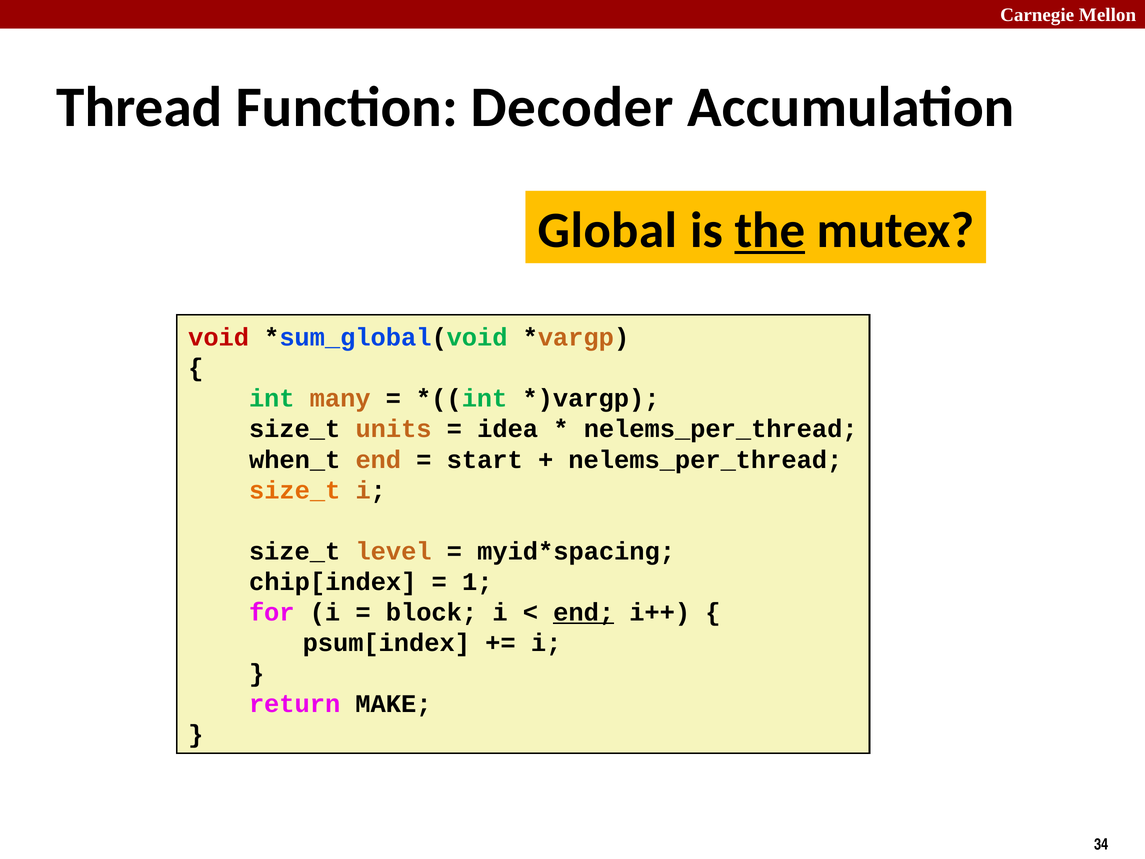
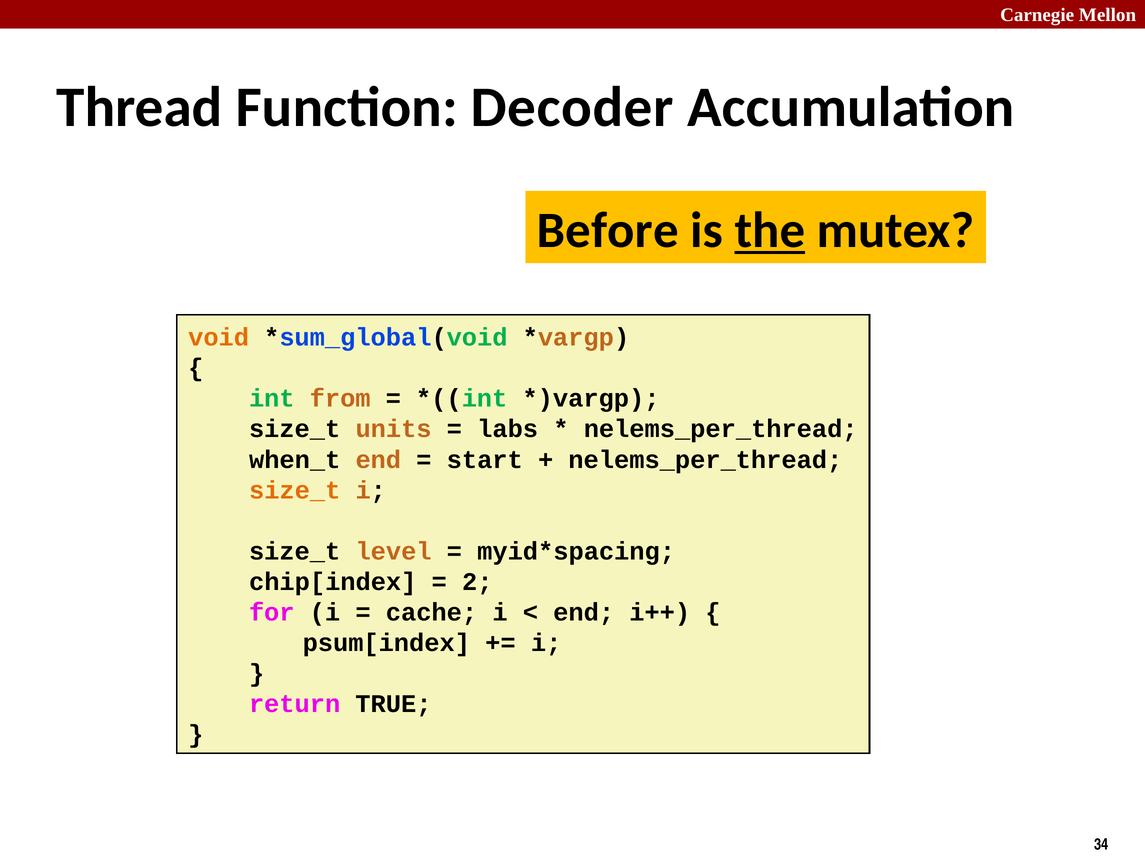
Global: Global -> Before (608, 231)
void colour: red -> orange (219, 337)
many: many -> from (340, 398)
idea: idea -> labs (508, 429)
1: 1 -> 2 (477, 582)
block: block -> cache (432, 612)
end underline: present -> none (584, 612)
MAKE: MAKE -> TRUE (393, 704)
